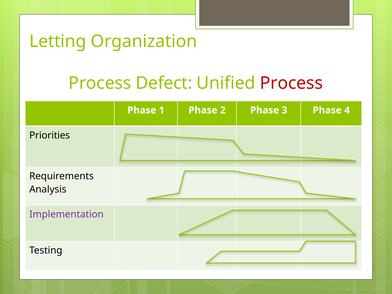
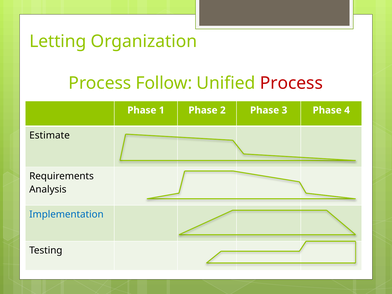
Defect: Defect -> Follow (164, 83)
Priorities: Priorities -> Estimate (50, 135)
Implementation colour: purple -> blue (66, 214)
